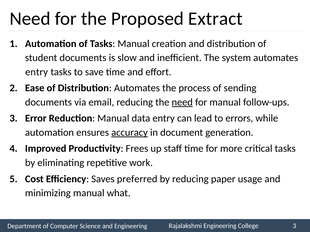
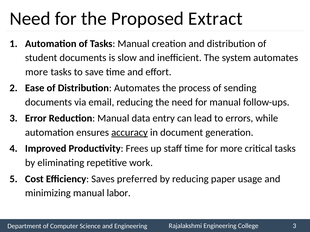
entry: entry -> more (37, 72)
need underline: present -> none (182, 102)
what: what -> labor (119, 193)
